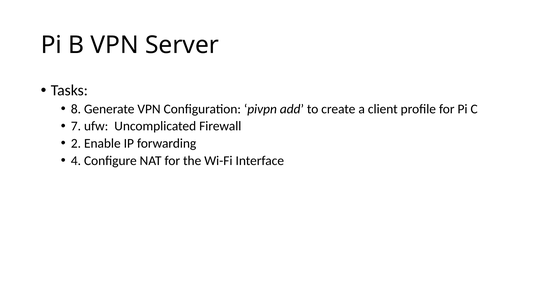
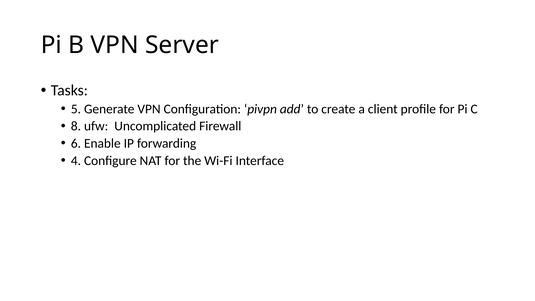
8: 8 -> 5 (76, 109)
7: 7 -> 8 (76, 126)
2: 2 -> 6 (76, 143)
